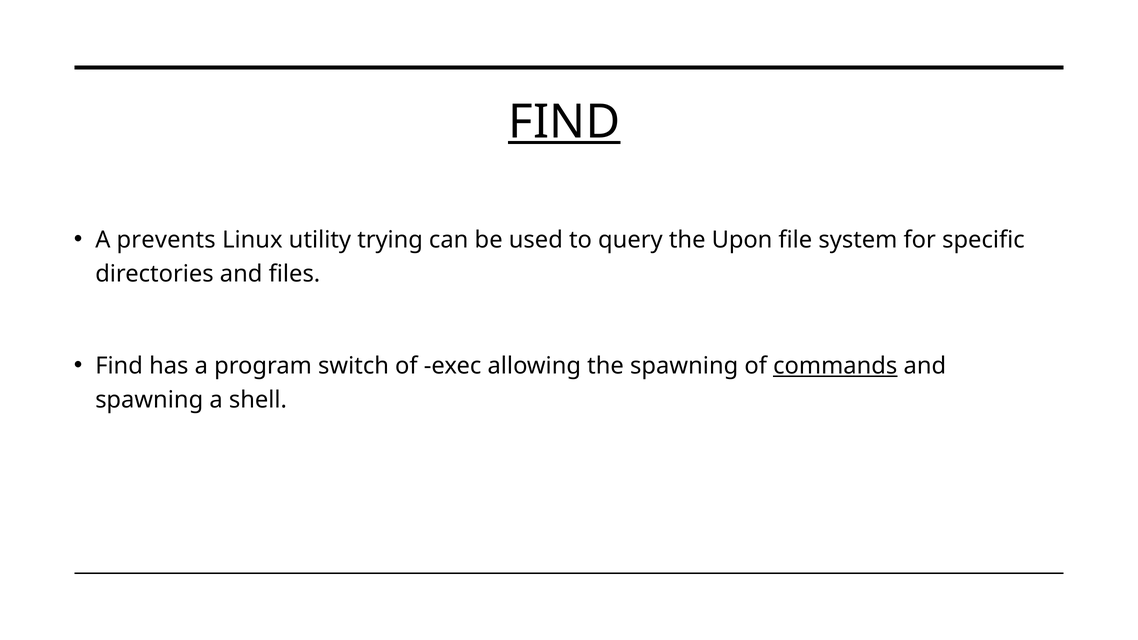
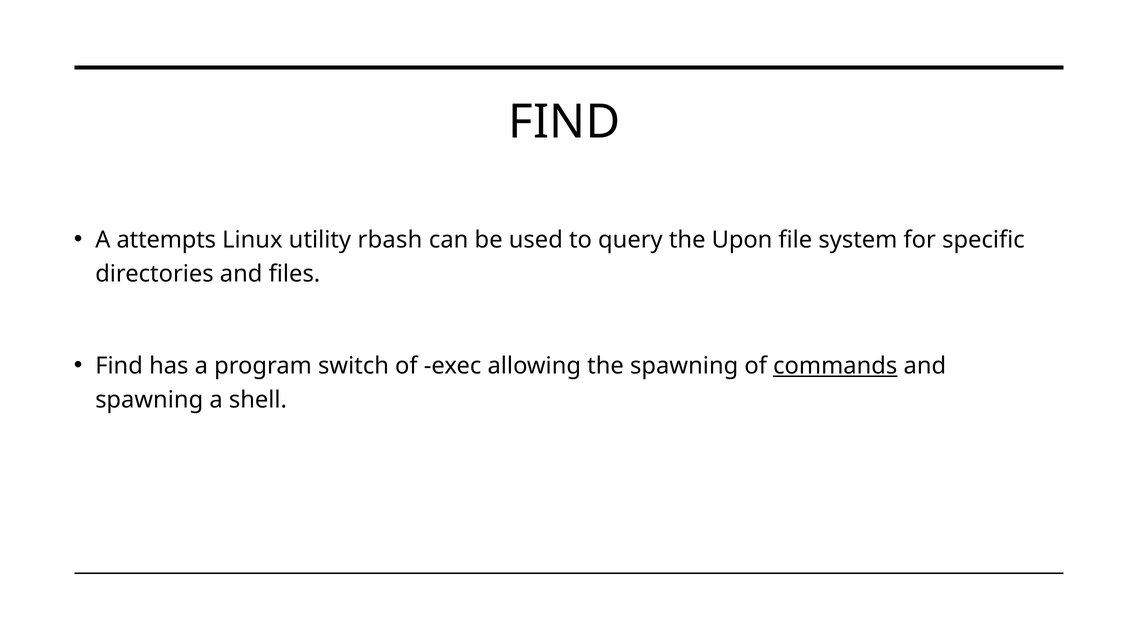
FIND underline: present -> none (564, 122)
prevents: prevents -> attempts (166, 240)
trying: trying -> rbash (390, 240)
